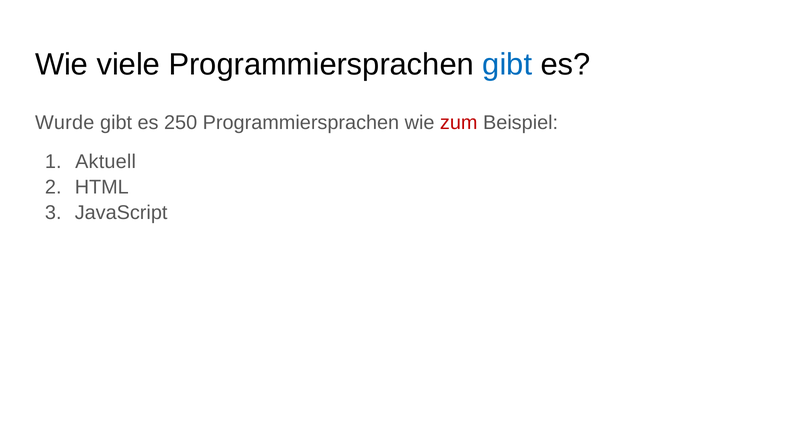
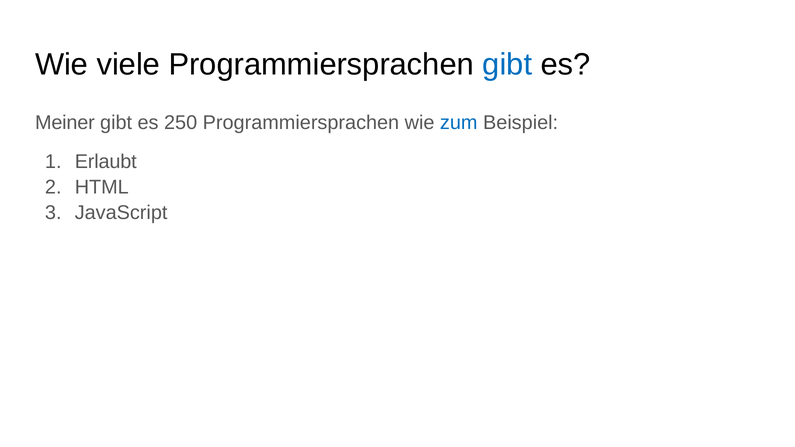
Wurde: Wurde -> Meiner (65, 123)
zum colour: red -> blue (459, 123)
Aktuell: Aktuell -> Erlaubt (106, 162)
